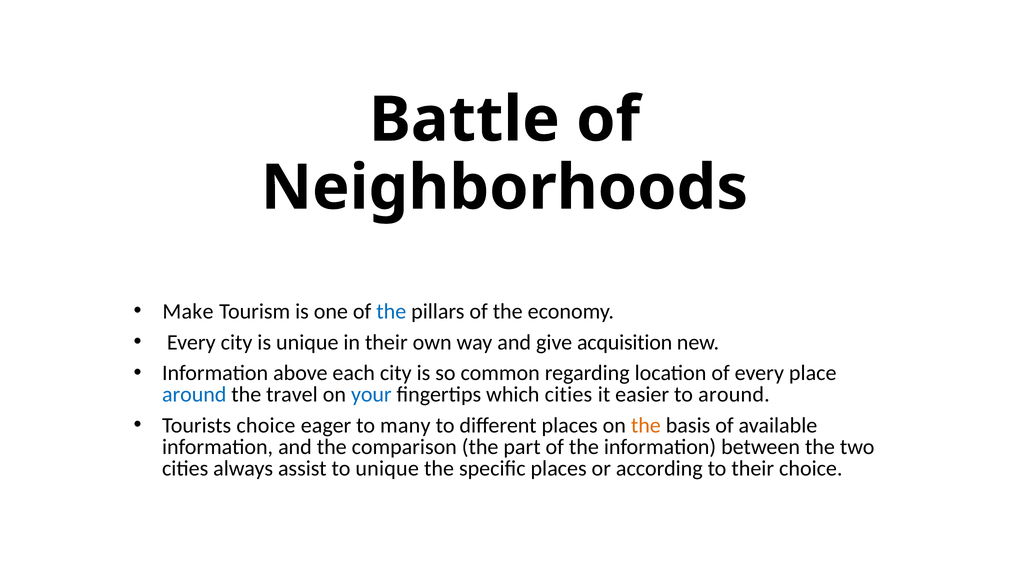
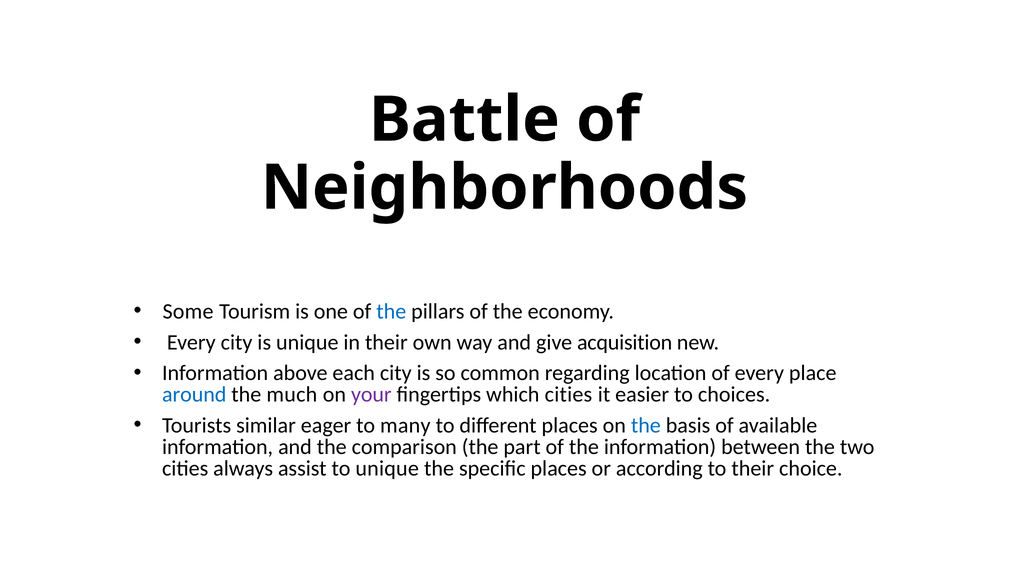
Make: Make -> Some (188, 312)
travel: travel -> much (292, 395)
your colour: blue -> purple (371, 395)
to around: around -> choices (734, 395)
Tourists choice: choice -> similar (266, 426)
the colour: orange -> blue (646, 426)
